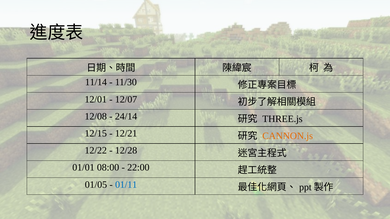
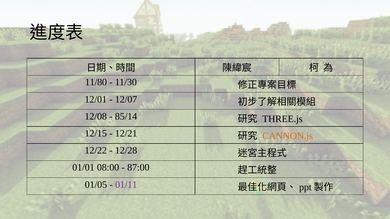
11/14: 11/14 -> 11/80 (96, 82)
24/14: 24/14 -> 85/14 (126, 117)
22:00: 22:00 -> 87:00 (138, 168)
01/11 colour: blue -> purple (126, 185)
